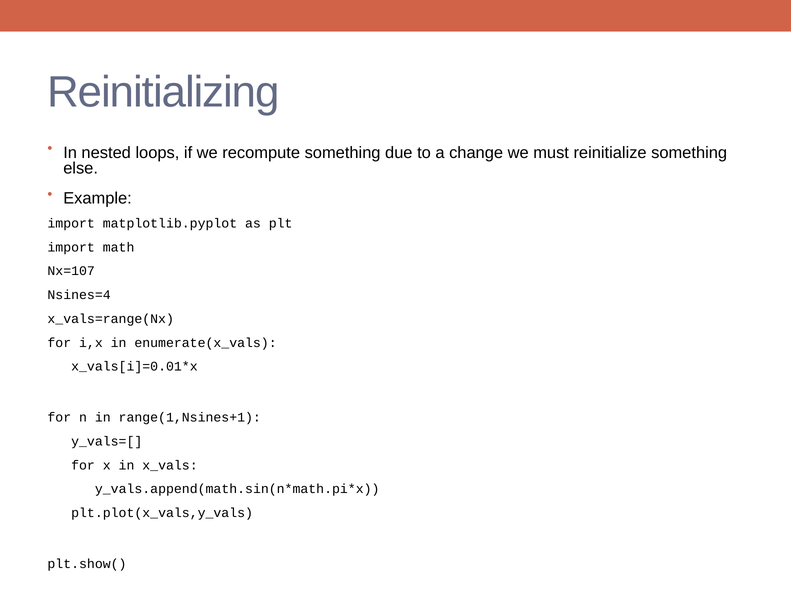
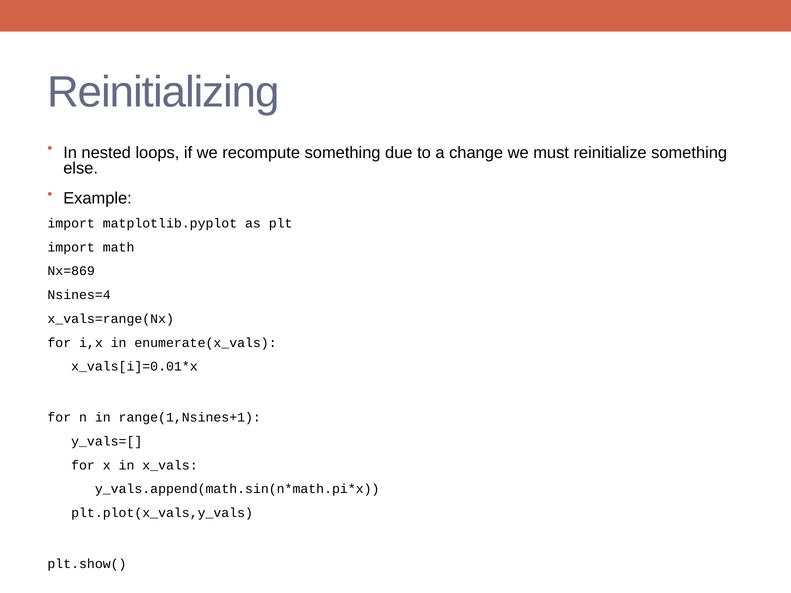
Nx=107: Nx=107 -> Nx=869 (71, 271)
